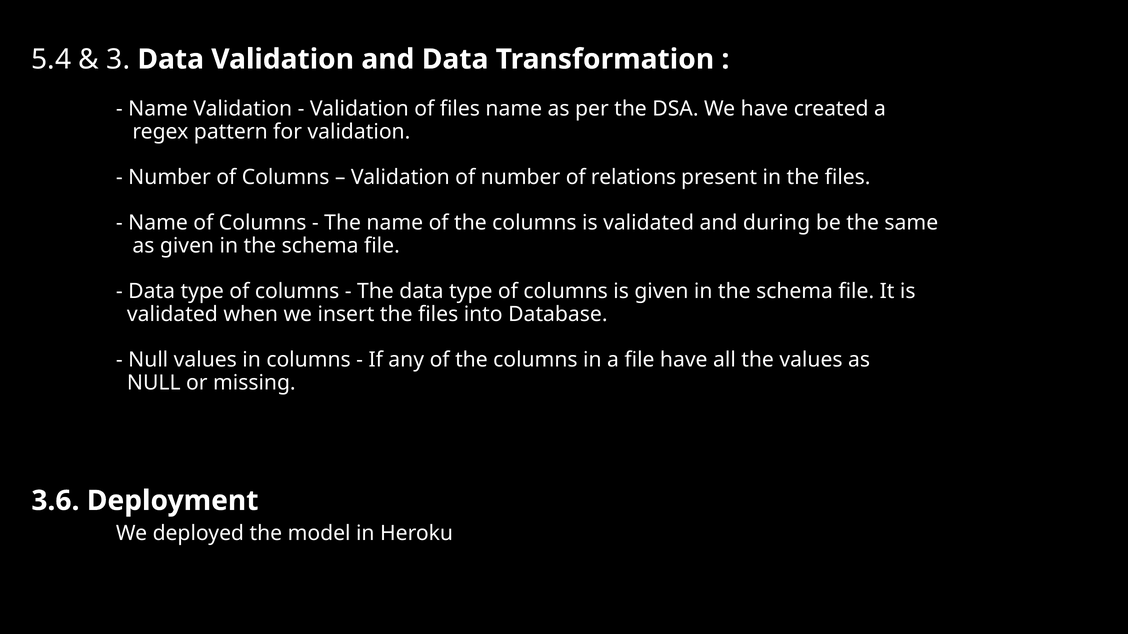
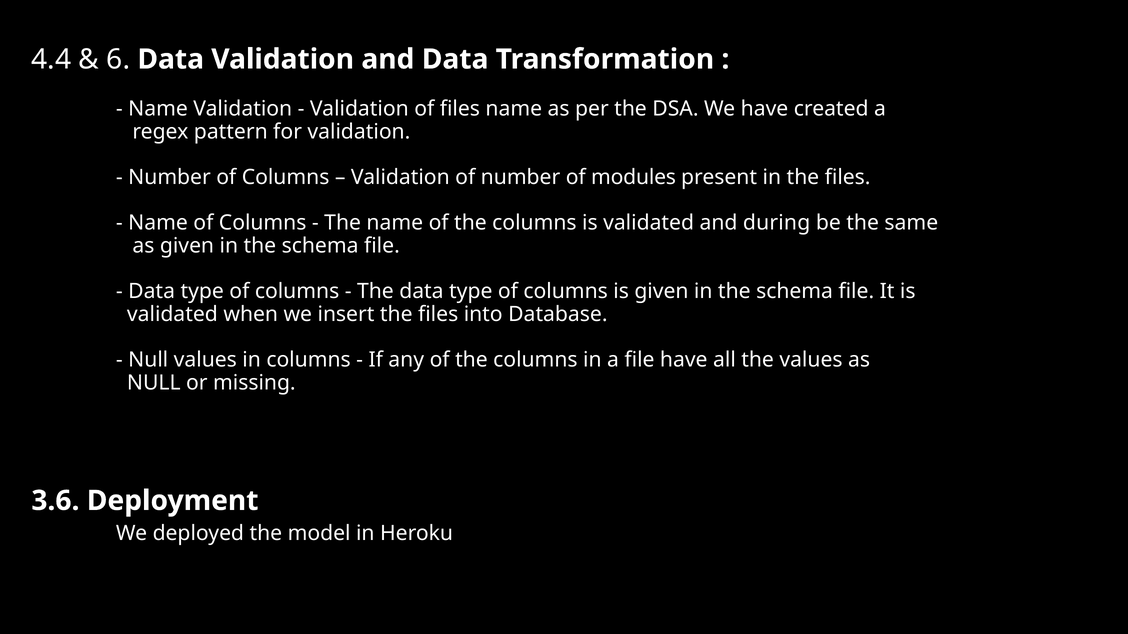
5.4: 5.4 -> 4.4 (51, 59)
3: 3 -> 6 (118, 59)
relations: relations -> modules (634, 177)
